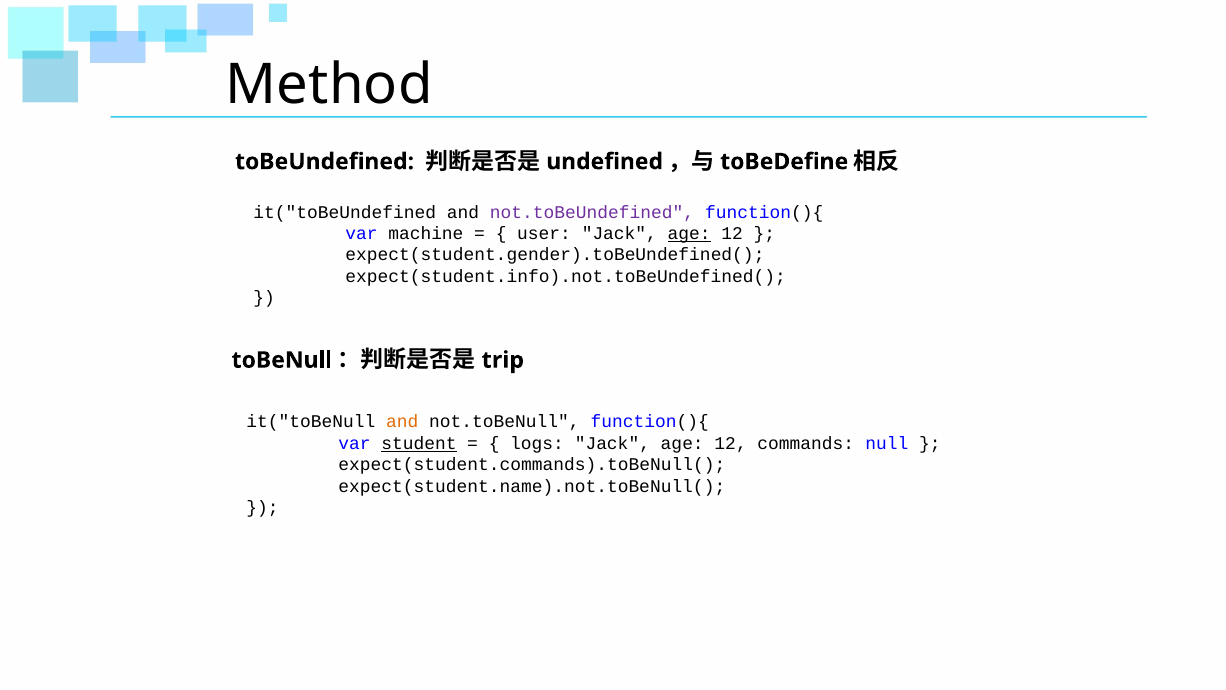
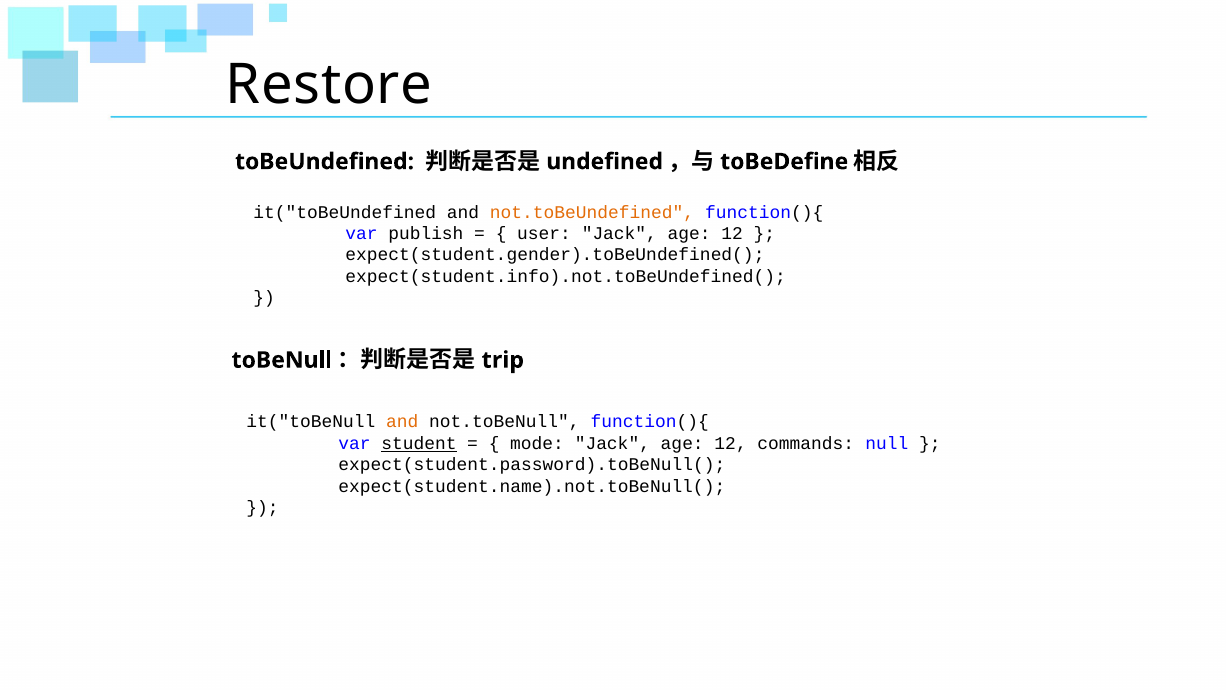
Method: Method -> Restore (329, 85)
not.toBeUndefined colour: purple -> orange (592, 212)
machine: machine -> publish (426, 233)
age underline: present -> none (689, 233)
logs: logs -> mode (537, 443)
expect(student.commands).toBeNull(: expect(student.commands).toBeNull( -> expect(student.password).toBeNull( (532, 465)
